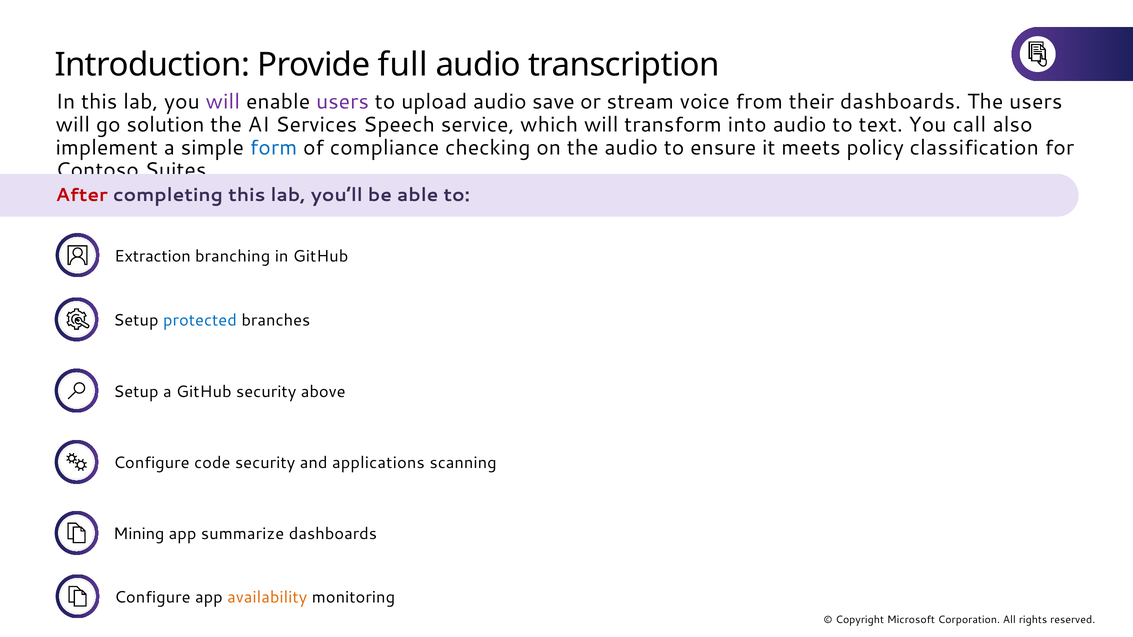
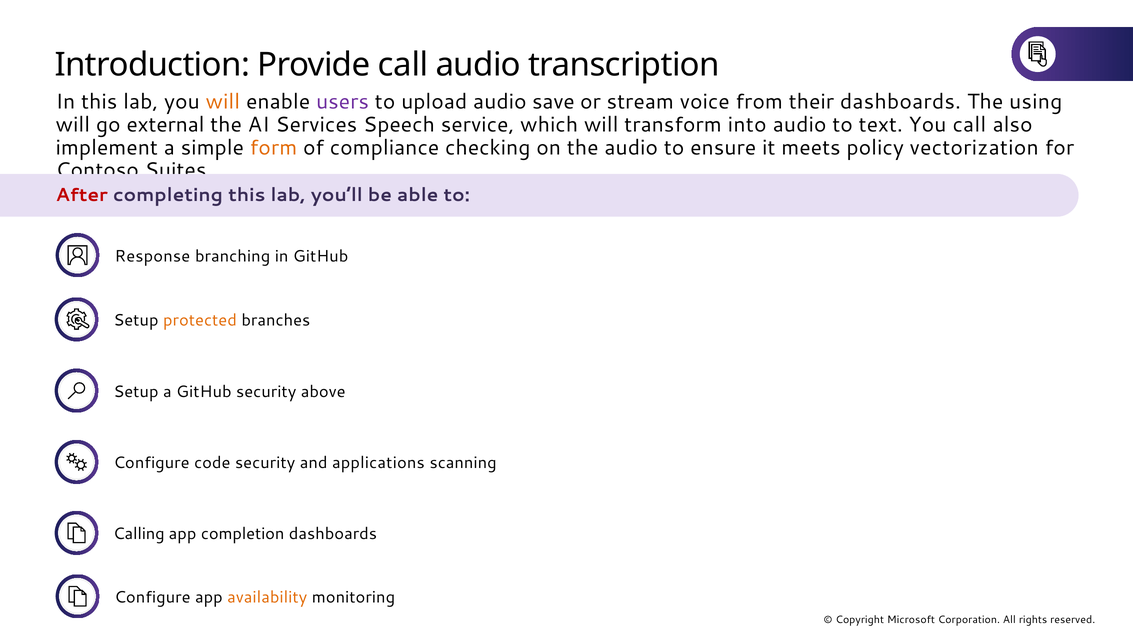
Provide full: full -> call (403, 65)
will colour: purple -> orange (223, 102)
The users: users -> using (1036, 102)
solution: solution -> external (165, 125)
form colour: blue -> orange (274, 148)
classification: classification -> vectorization (974, 148)
Extraction: Extraction -> Response (152, 256)
protected colour: blue -> orange (200, 320)
Mining: Mining -> Calling (139, 534)
summarize: summarize -> completion (243, 534)
